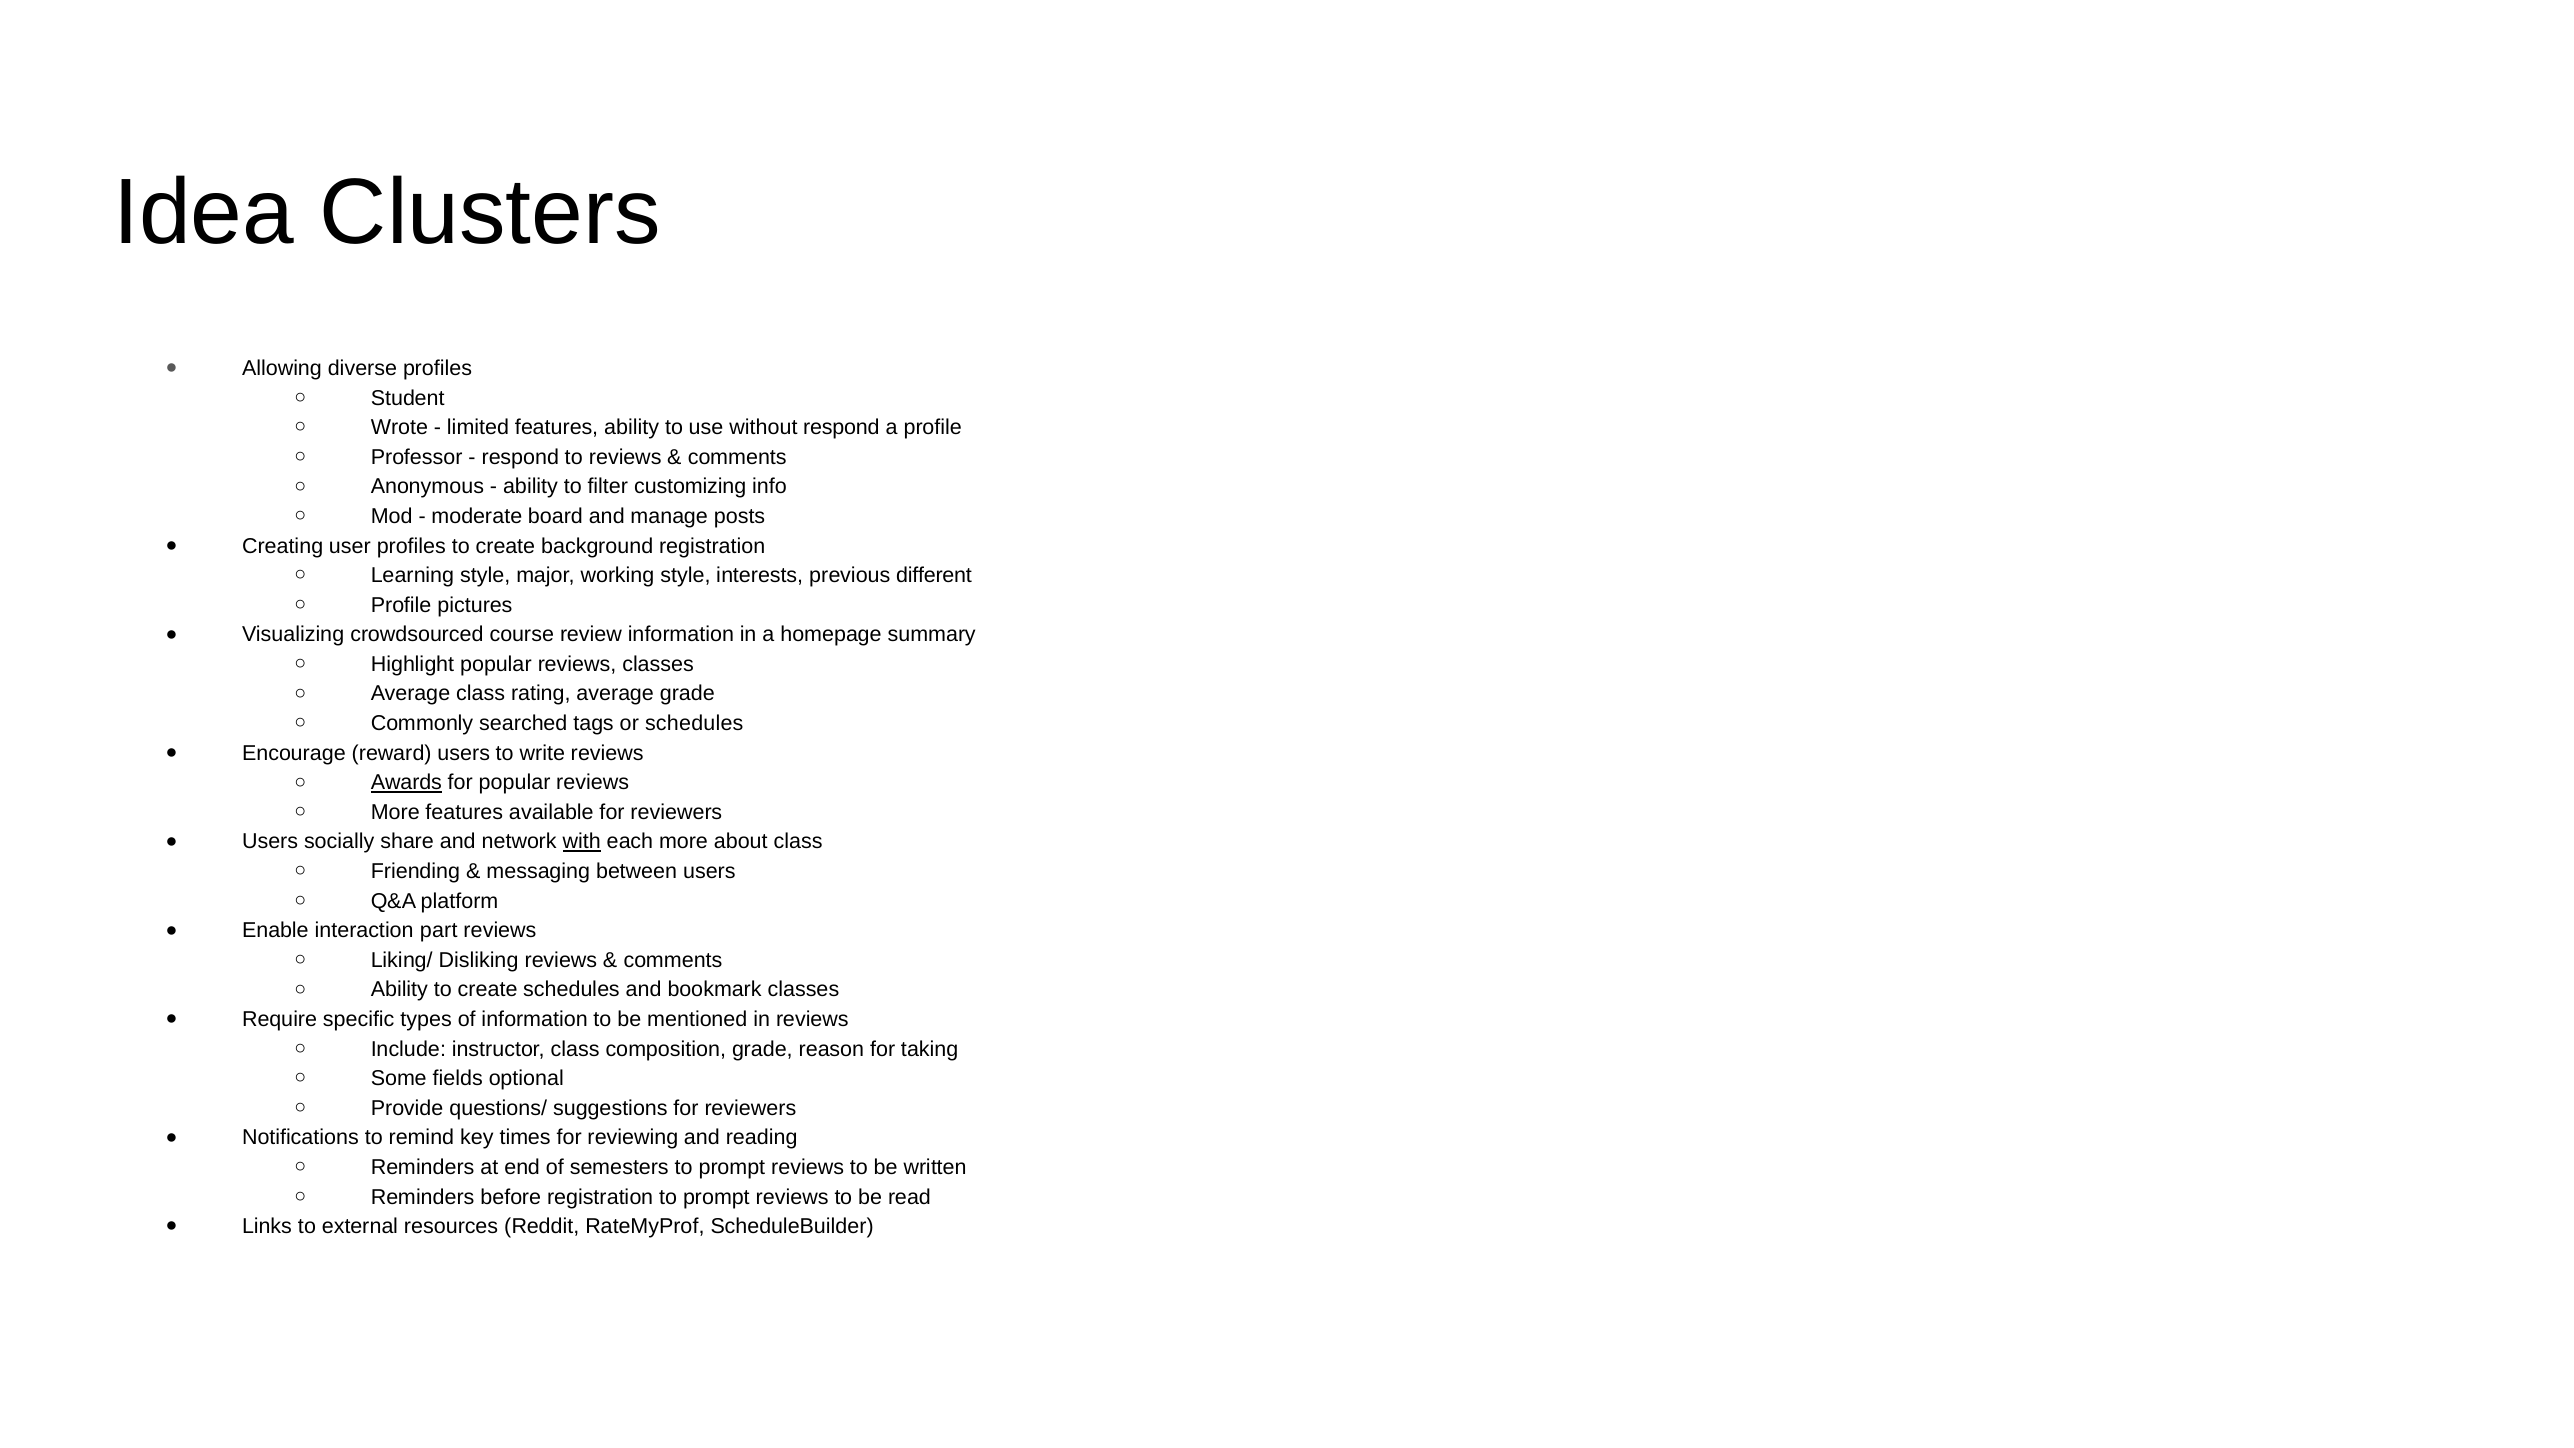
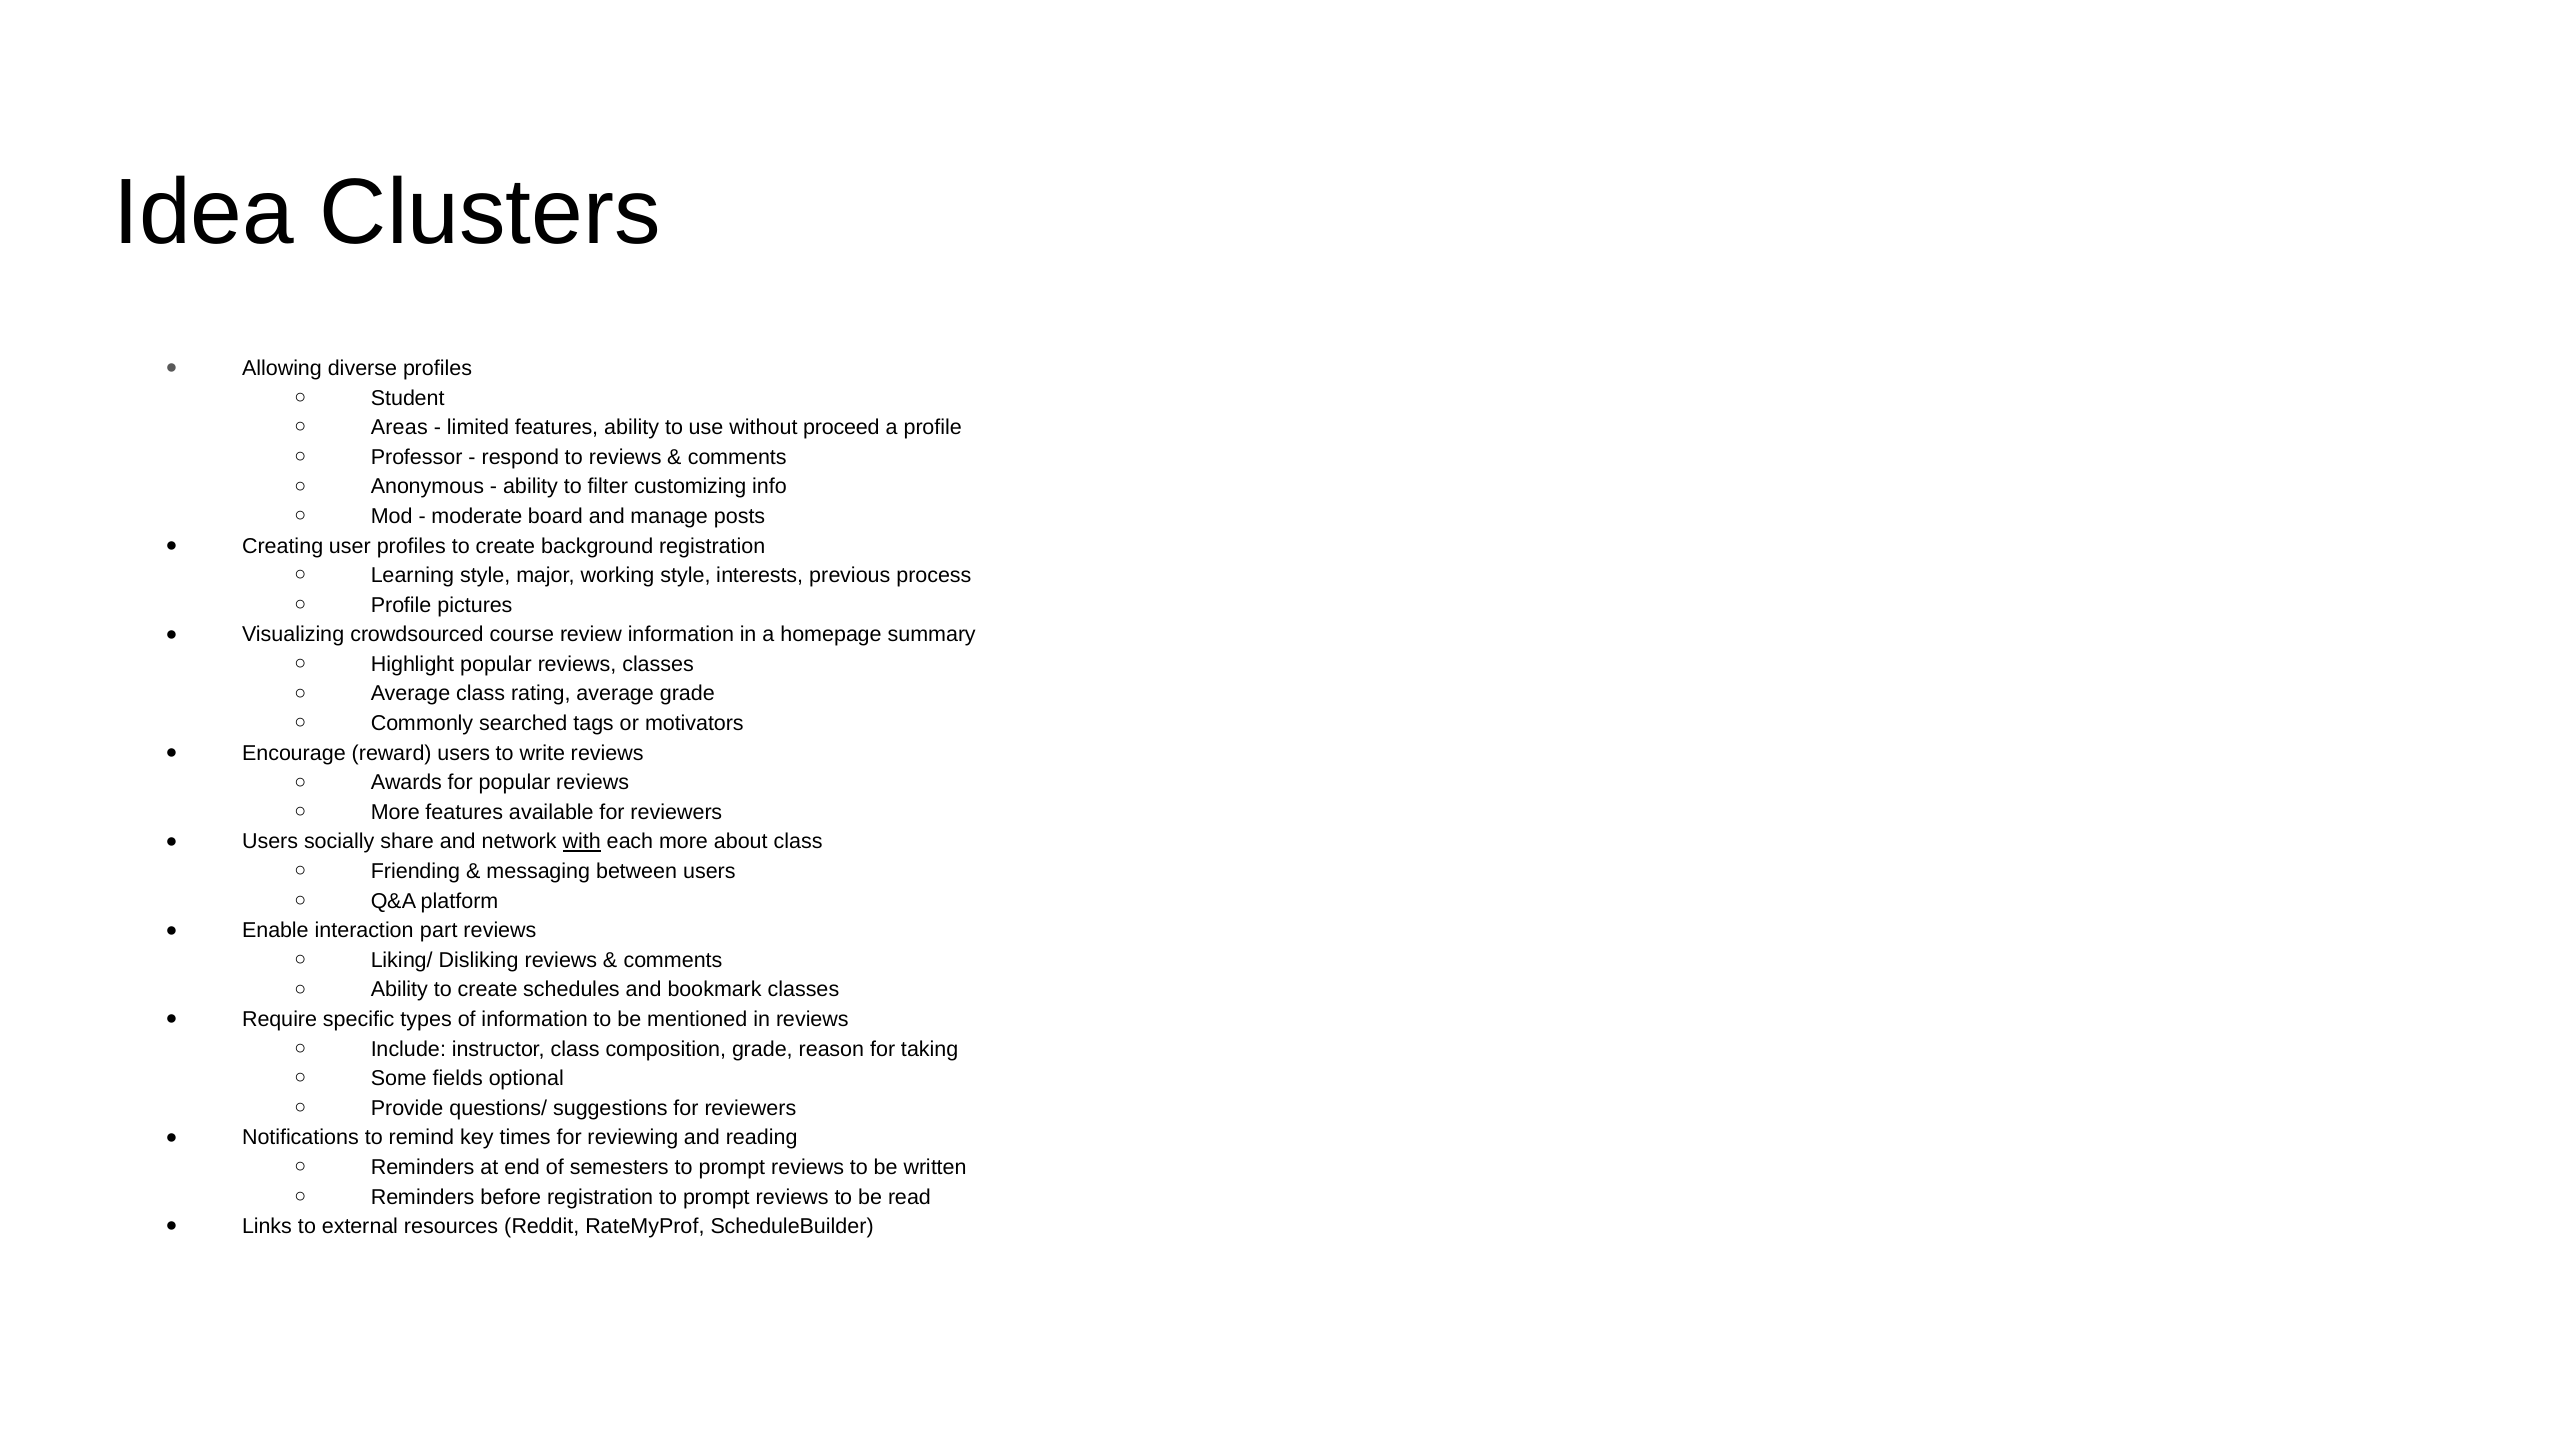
Wrote: Wrote -> Areas (399, 428)
without respond: respond -> proceed (841, 428)
different: different -> process (934, 576)
or schedules: schedules -> motivators (694, 723)
Awards underline: present -> none (406, 783)
